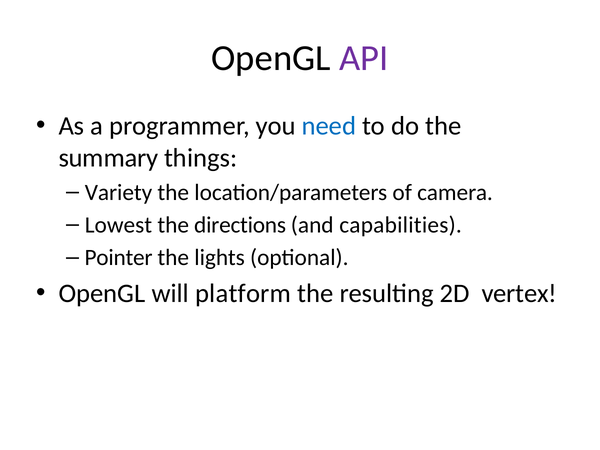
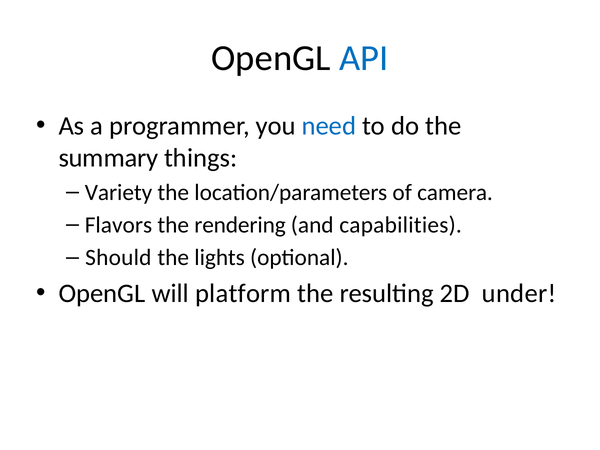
API colour: purple -> blue (364, 58)
Lowest: Lowest -> Flavors (118, 225)
directions: directions -> rendering (240, 225)
Pointer: Pointer -> Should (118, 258)
vertex: vertex -> under (519, 293)
